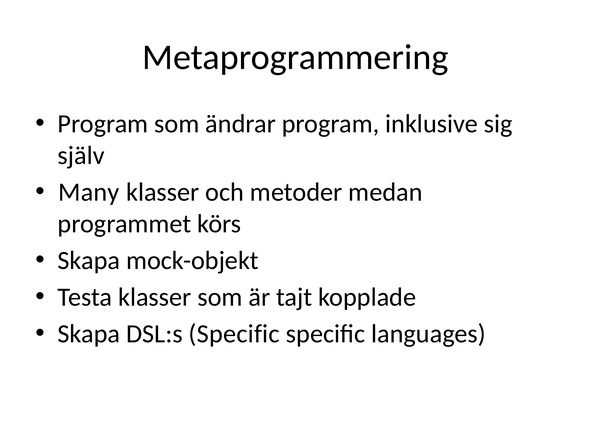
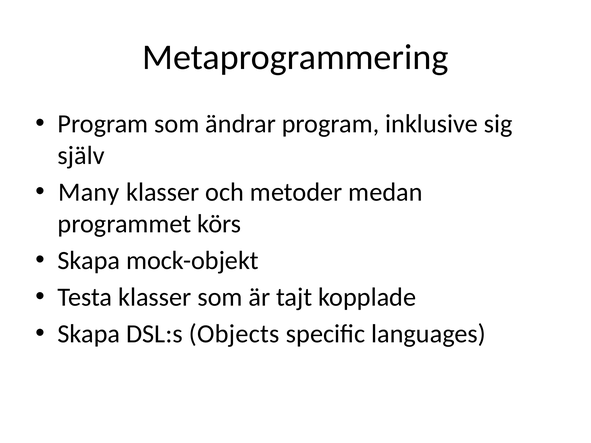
DSL:s Specific: Specific -> Objects (234, 334)
